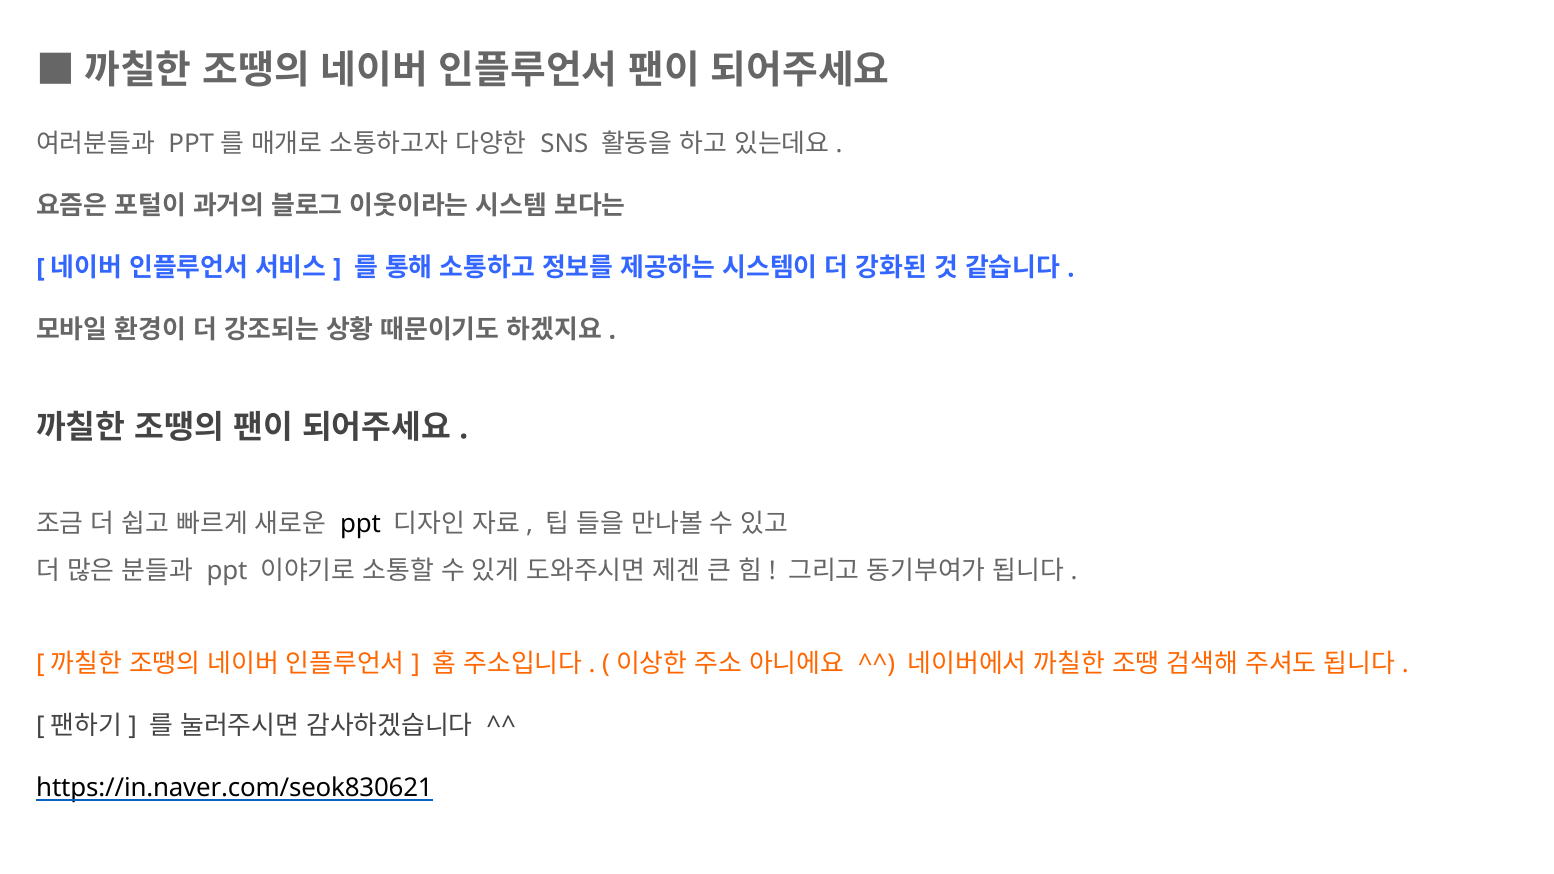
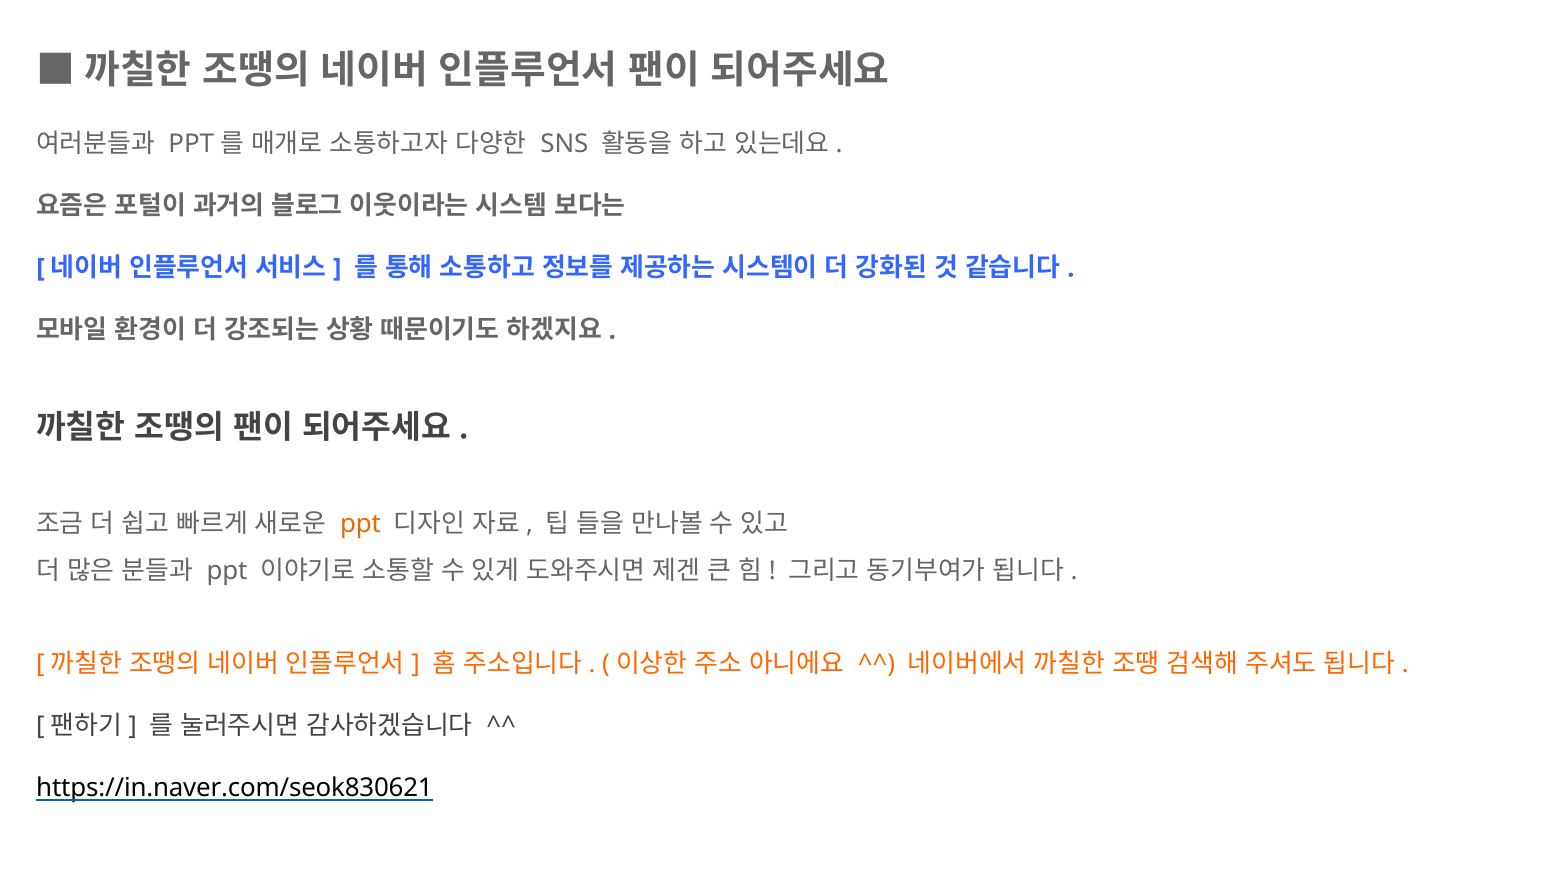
ppt colour: black -> orange (361, 524)
